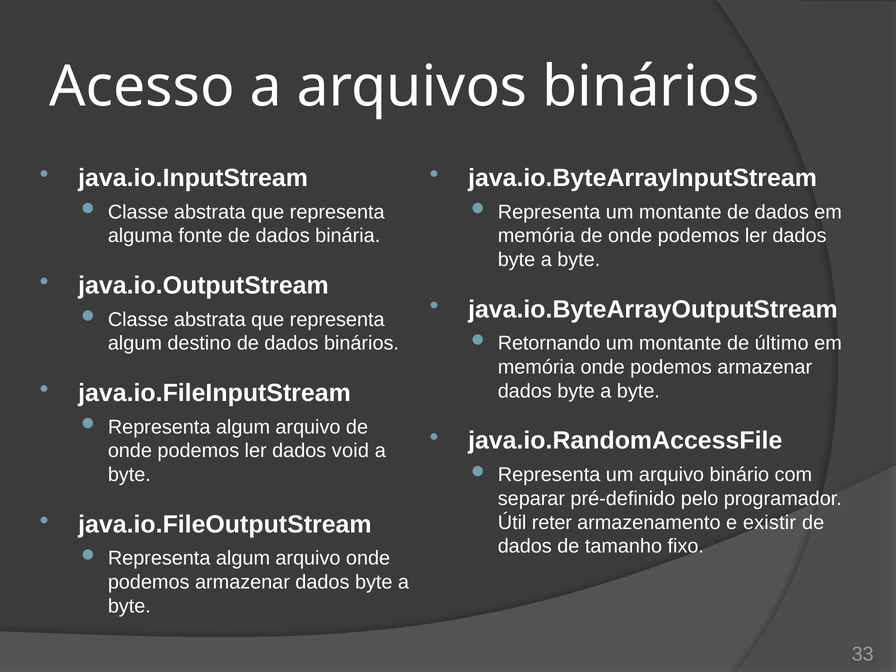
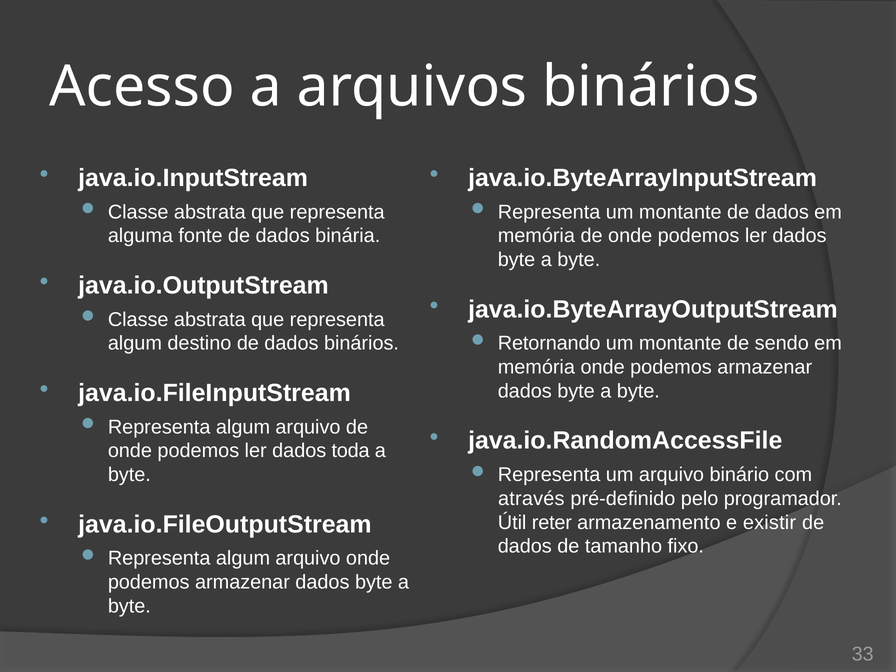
último: último -> sendo (782, 343)
void: void -> toda (351, 451)
separar: separar -> através (531, 499)
